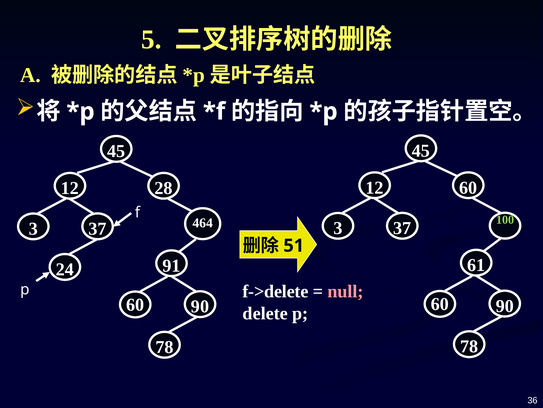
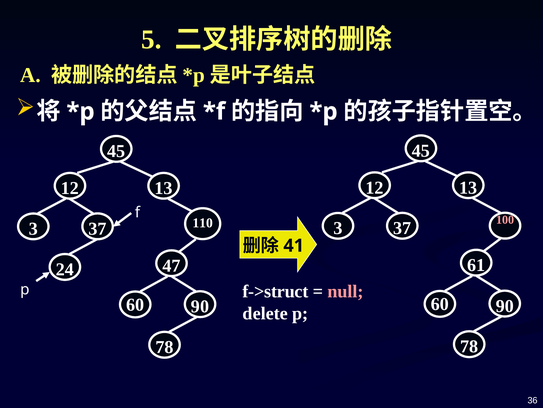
60: 60 -> 13 (468, 187)
28: 28 -> 13 (164, 188)
100 colour: light green -> pink (505, 220)
464: 464 -> 110 (203, 223)
51: 51 -> 41 (294, 245)
91: 91 -> 47 (171, 265)
f->delete: f->delete -> f->struct (275, 291)
